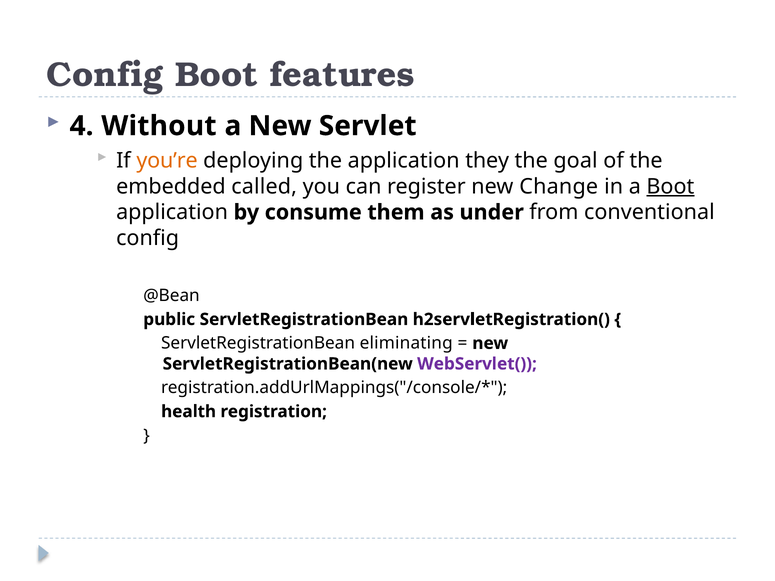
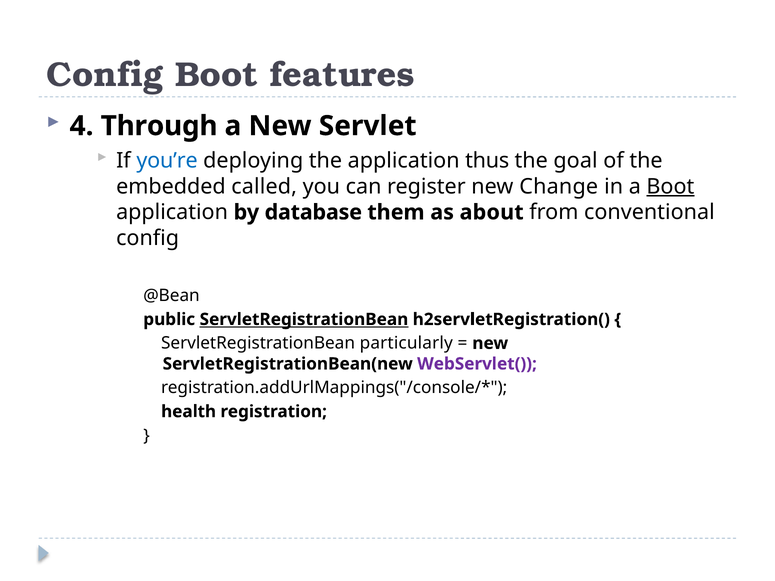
Without: Without -> Through (159, 126)
you’re colour: orange -> blue (167, 161)
they: they -> thus (487, 161)
consume: consume -> database (313, 212)
under: under -> about (492, 212)
ServletRegistrationBean underline: none -> present (304, 320)
eliminating: eliminating -> particularly (406, 343)
